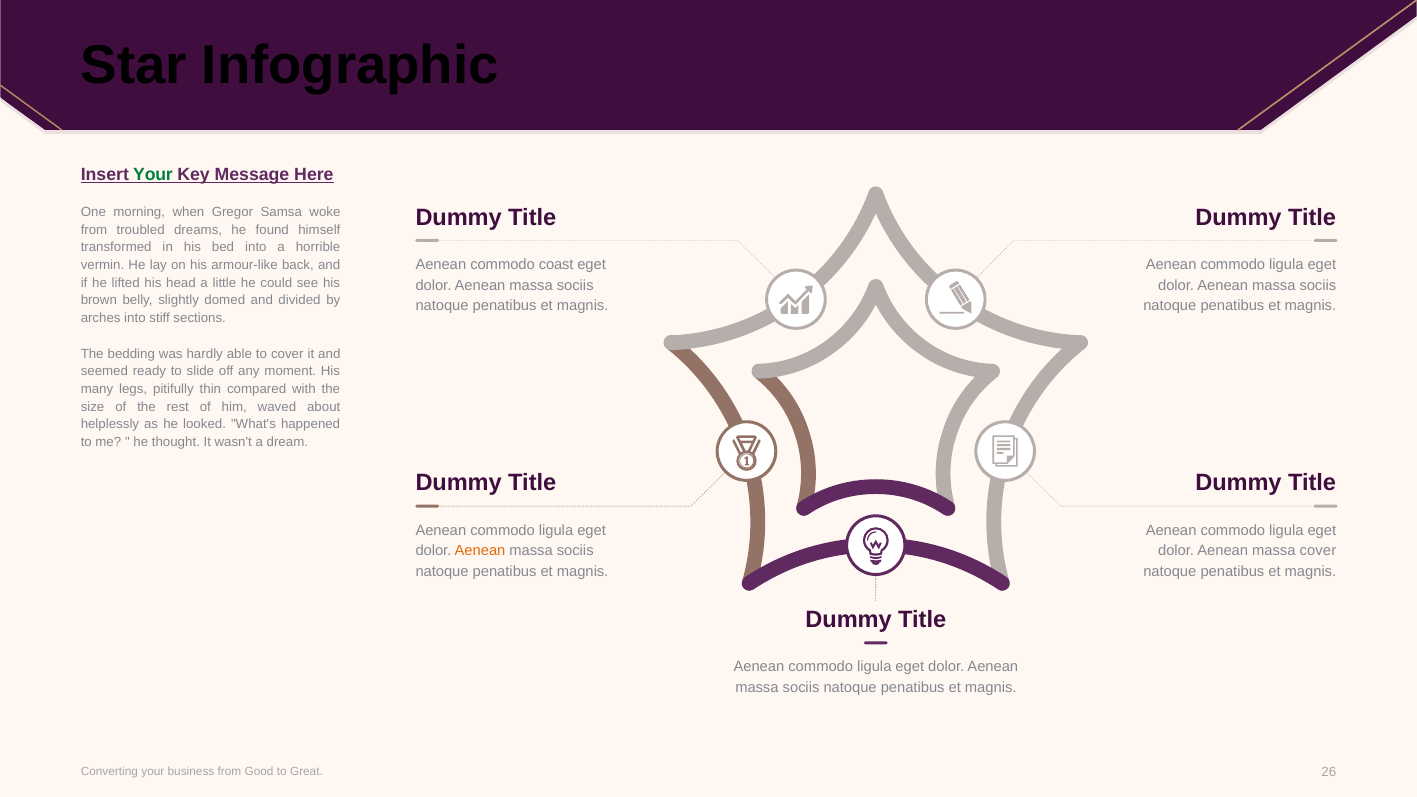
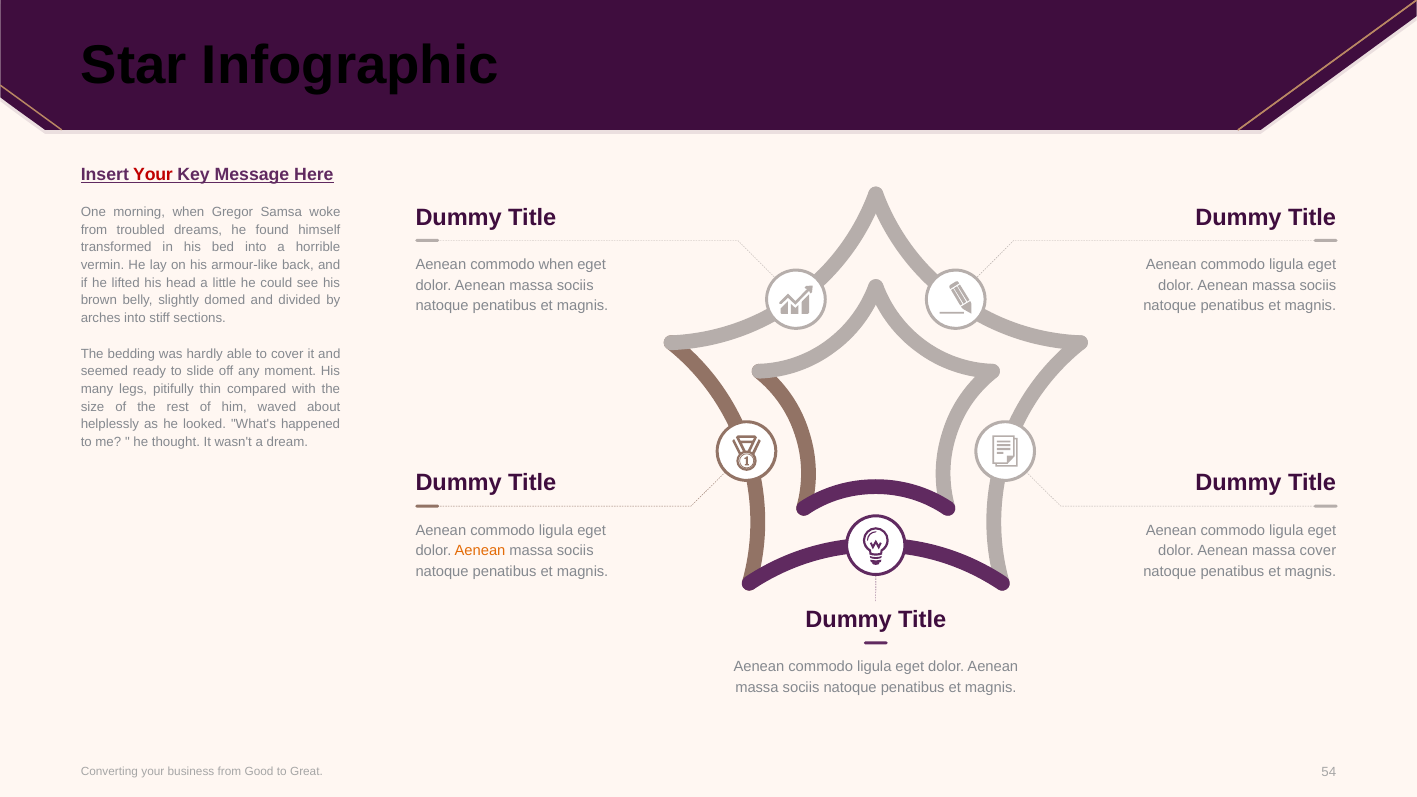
Your colour: green -> red (153, 174)
commodo coast: coast -> when (556, 265)
26: 26 -> 54 (1329, 772)
